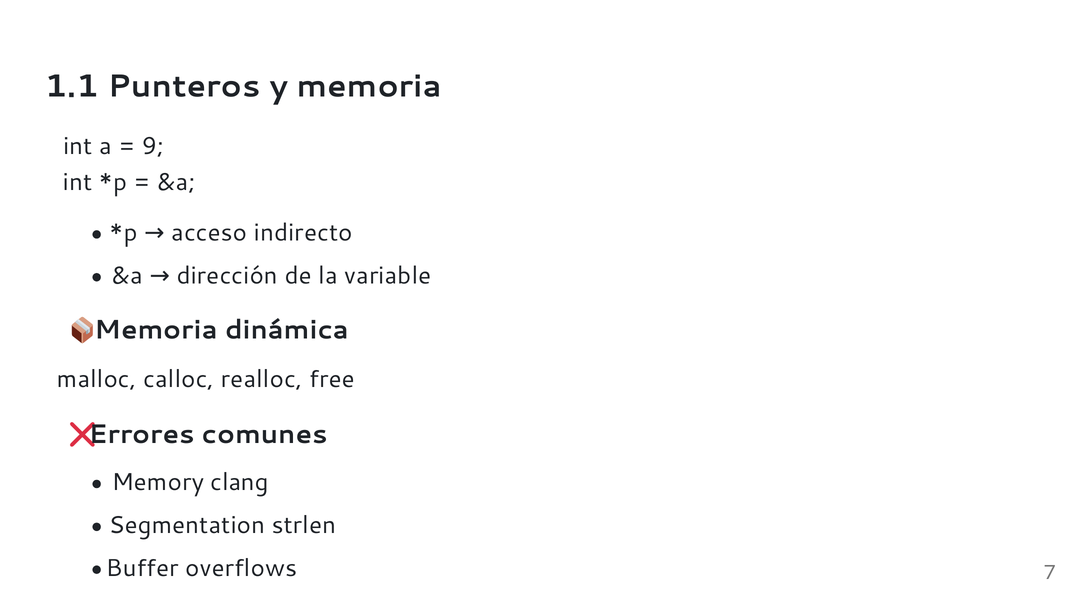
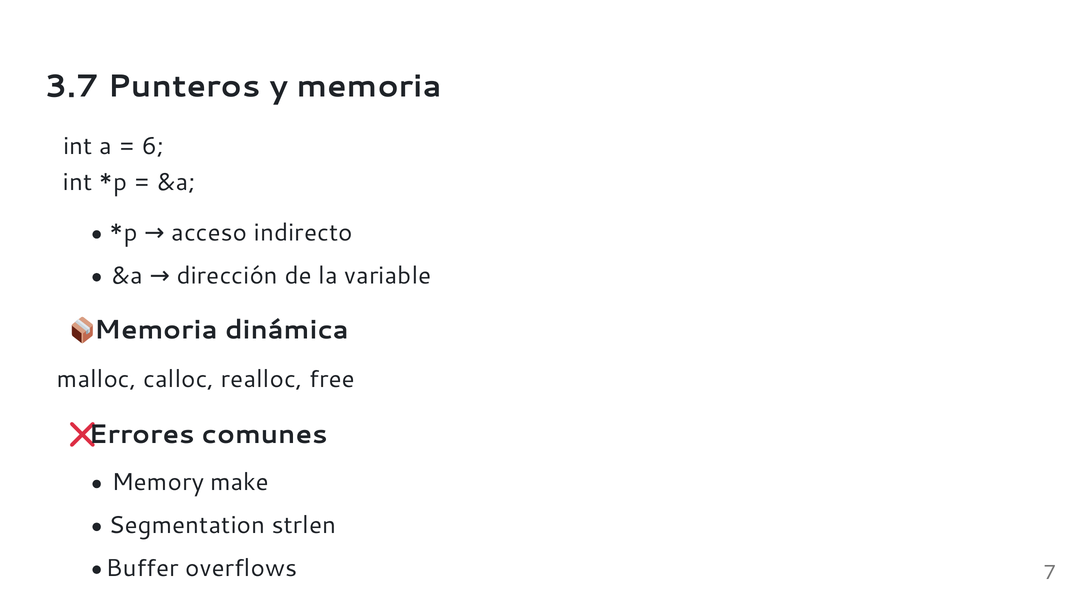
1.1: 1.1 -> 3.7 (72, 86)
9: 9 -> 6 (153, 146)
clang: clang -> make (240, 483)
